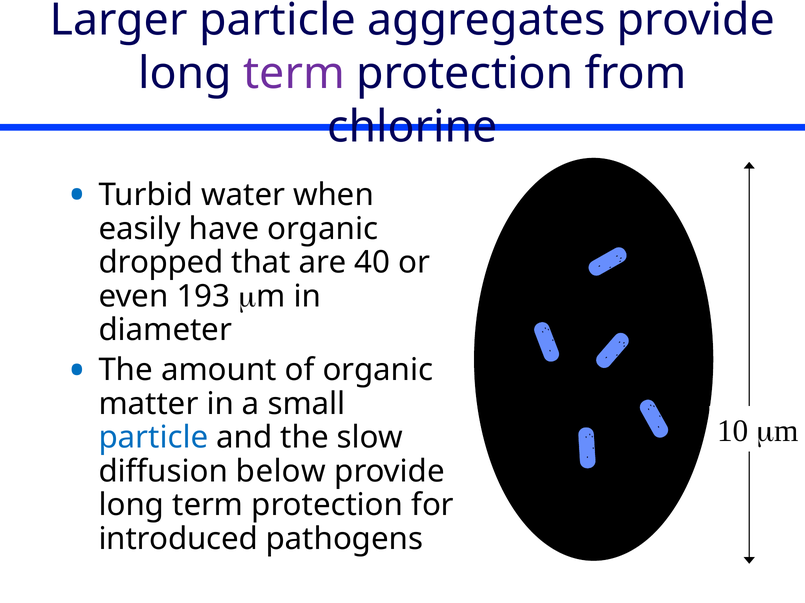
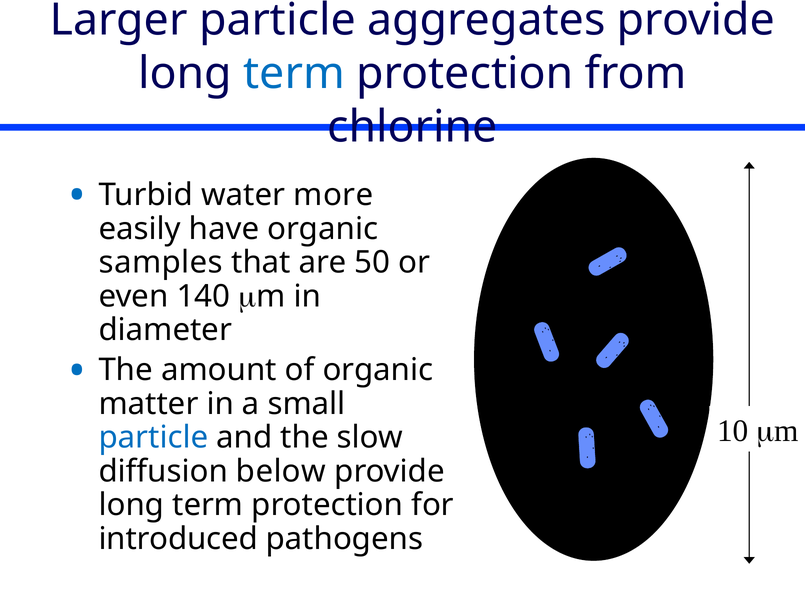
term colour: purple -> blue (294, 74)
when: when -> more (333, 195)
dropped: dropped -> samples (161, 263)
40: 40 -> 50 (372, 263)
193: 193 -> 140 (203, 297)
